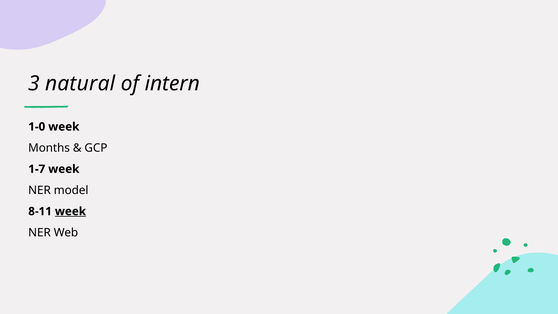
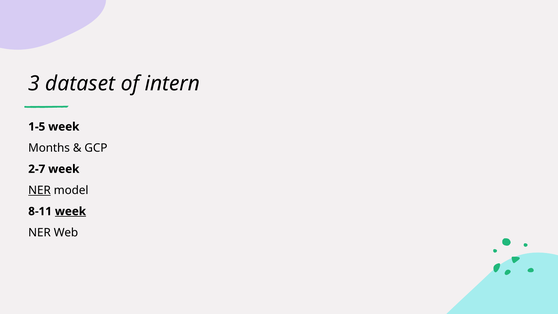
natural: natural -> dataset (80, 83)
1-0: 1-0 -> 1-5 (37, 127)
1-7: 1-7 -> 2-7 (37, 169)
NER underline: none -> present (39, 190)
